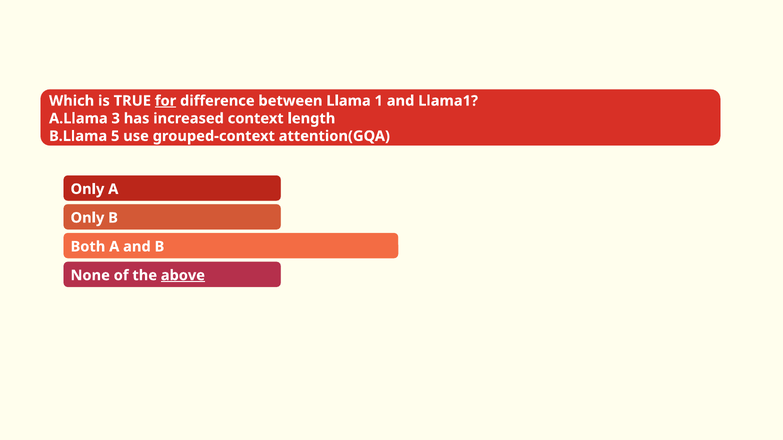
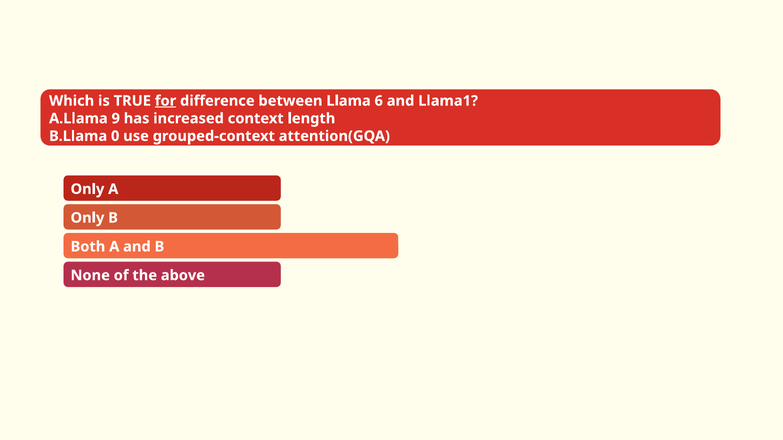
1: 1 -> 6 (379, 101)
3: 3 -> 9 (116, 119)
5: 5 -> 0 (115, 136)
above underline: present -> none (183, 276)
